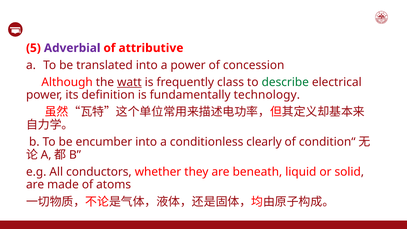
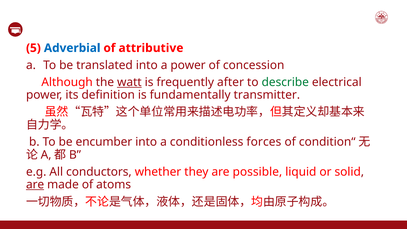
Adverbial colour: purple -> blue (72, 48)
class: class -> after (231, 82)
technology: technology -> transmitter (267, 95)
clearly: clearly -> forces (264, 142)
beneath: beneath -> possible (257, 172)
are underline: none -> present (35, 185)
